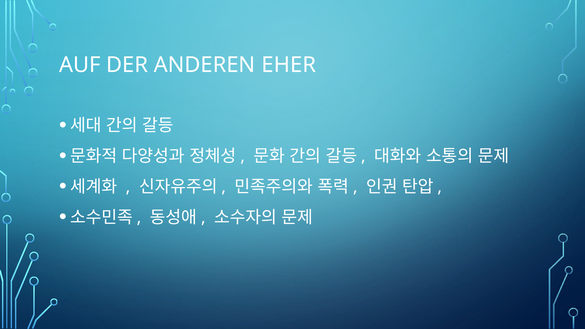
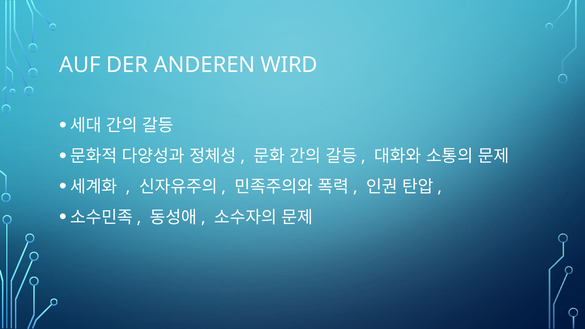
EHER: EHER -> WIRD (289, 65)
